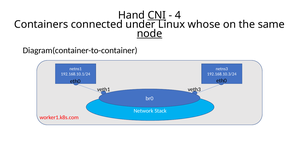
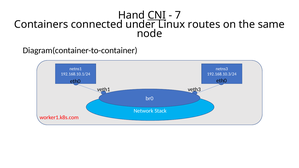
4: 4 -> 7 (178, 15)
whose: whose -> routes (204, 24)
node underline: present -> none (150, 34)
